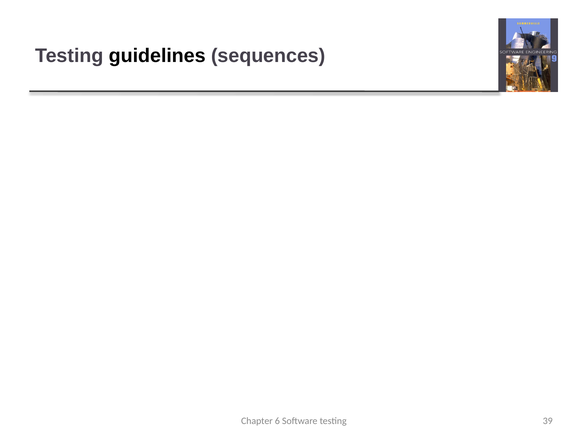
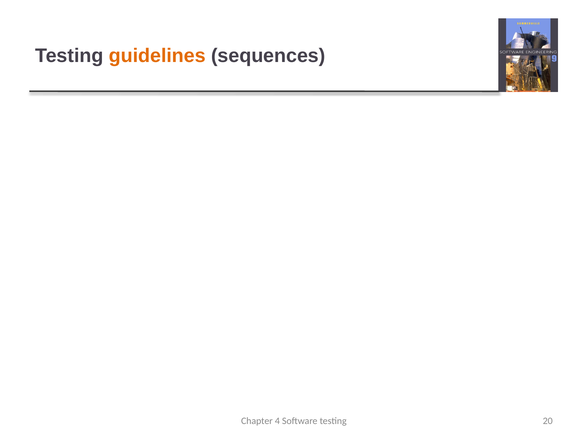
guidelines colour: black -> orange (157, 56)
6: 6 -> 4 (277, 421)
39: 39 -> 20 (548, 421)
